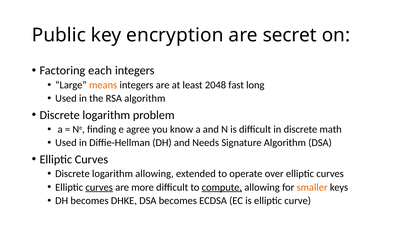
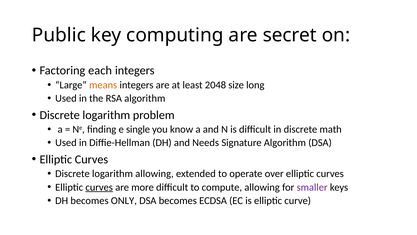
encryption: encryption -> computing (175, 35)
fast: fast -> size (236, 85)
agree: agree -> single (138, 129)
compute underline: present -> none (222, 187)
smaller colour: orange -> purple (312, 187)
DHKE: DHKE -> ONLY (124, 200)
